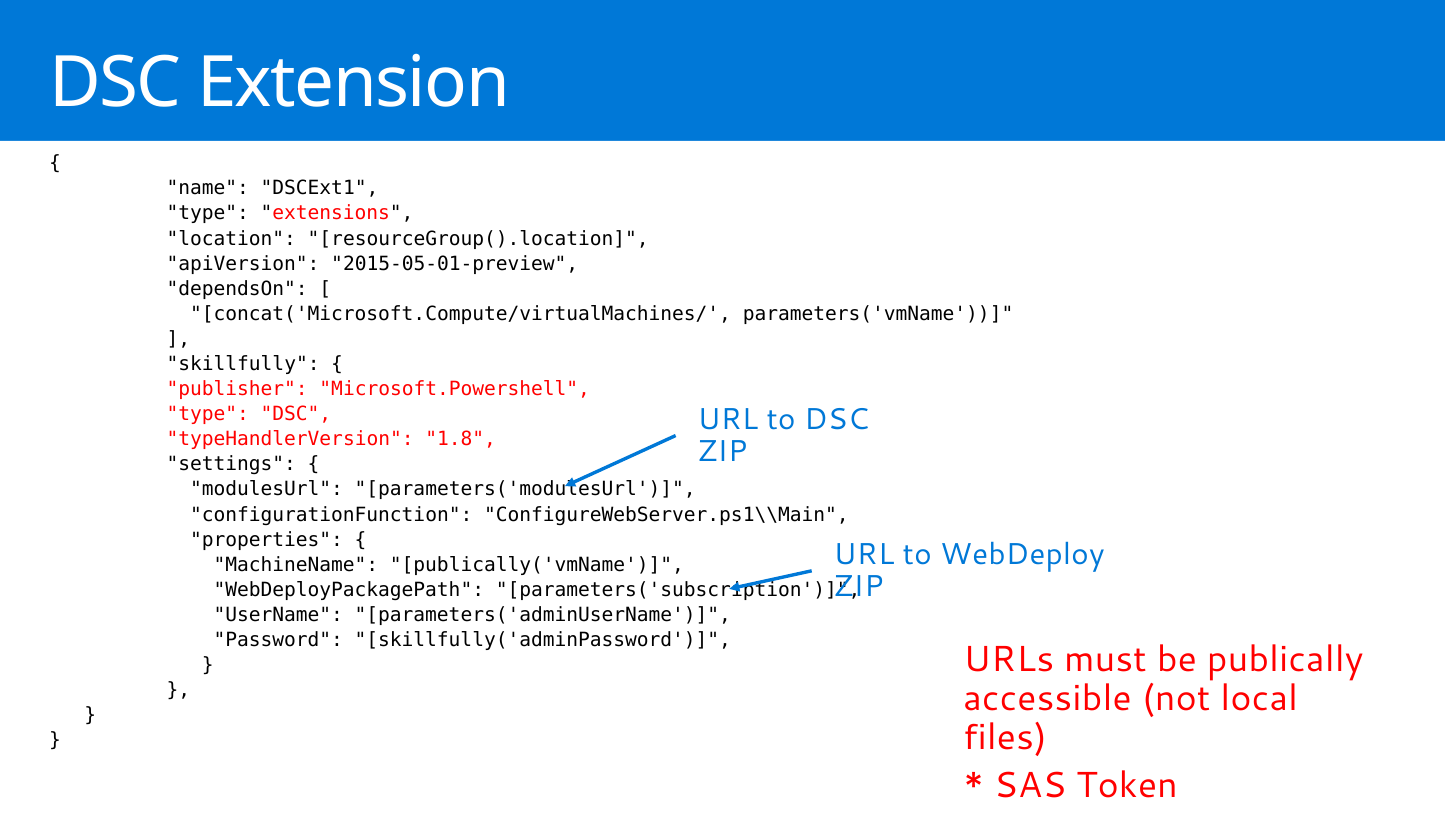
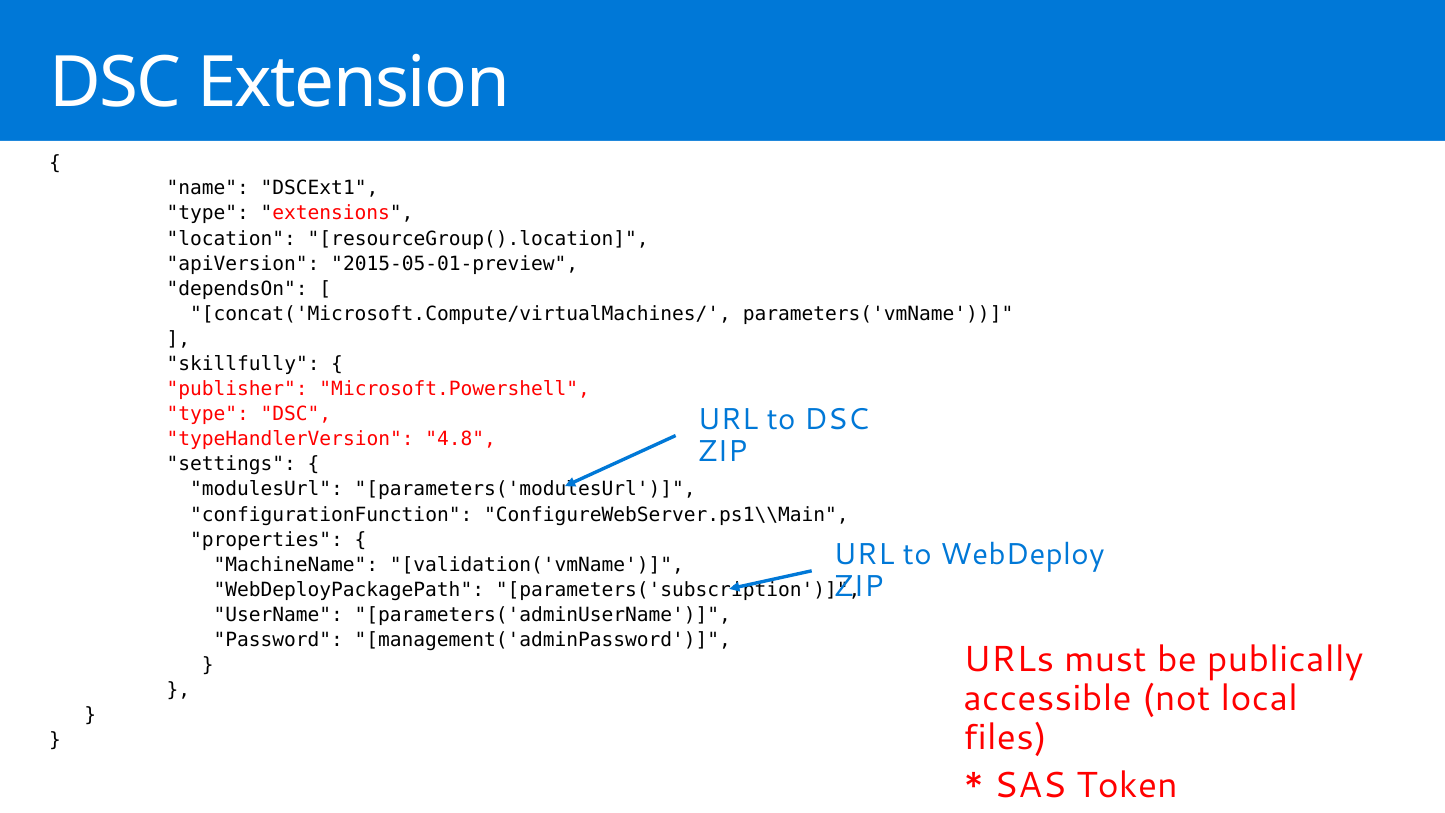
1.8: 1.8 -> 4.8 (461, 439)
publically('vmName: publically('vmName -> validation('vmName (537, 565)
skillfully('adminPassword: skillfully('adminPassword -> management('adminPassword (543, 640)
